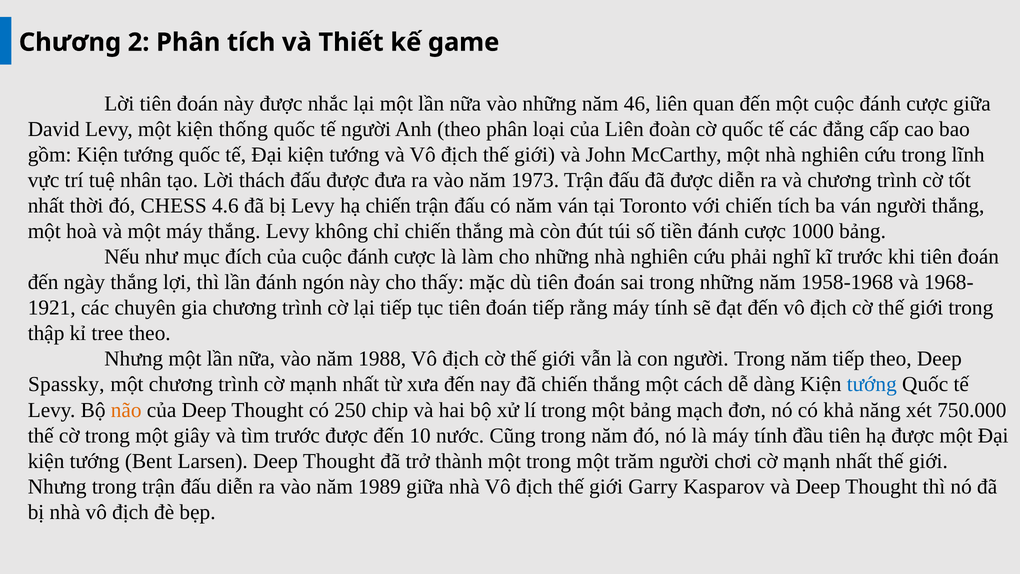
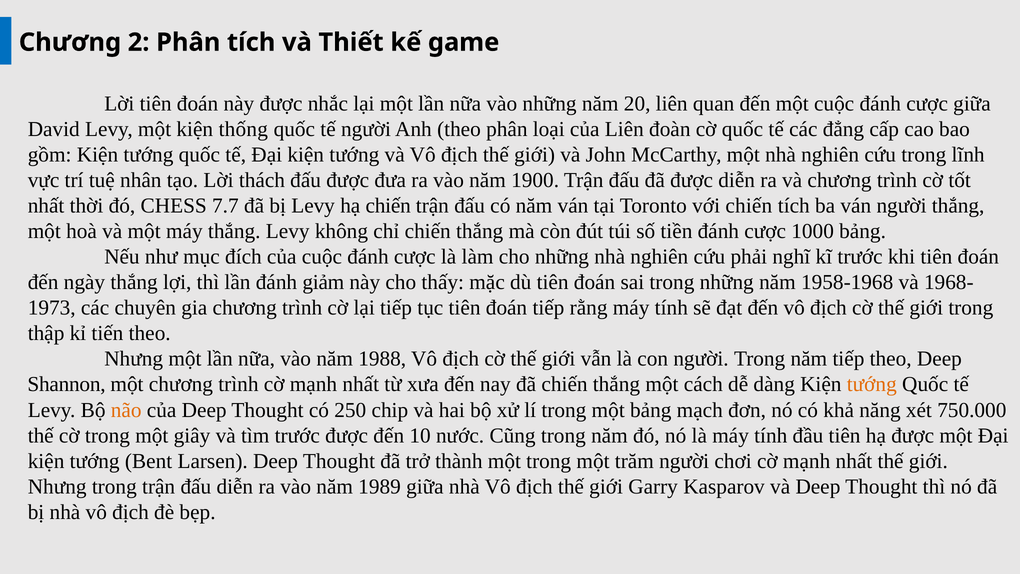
46: 46 -> 20 (637, 104)
1973: 1973 -> 1900 (535, 180)
4.6: 4.6 -> 7.7 (225, 206)
ngón: ngón -> giảm (323, 282)
1921: 1921 -> 1973 (52, 308)
tree: tree -> tiến (107, 333)
Spassky: Spassky -> Shannon (67, 384)
tướng colour: blue -> orange (872, 384)
